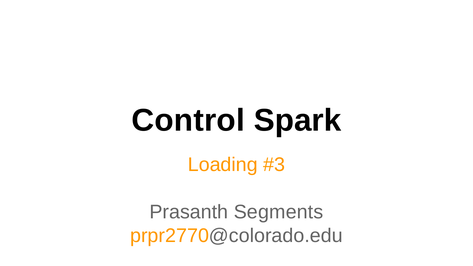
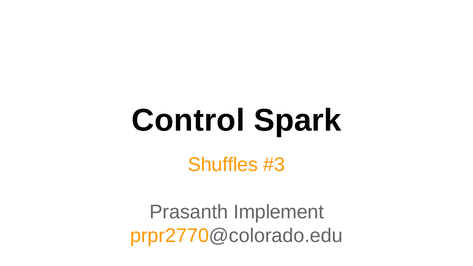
Loading: Loading -> Shuffles (223, 165)
Segments: Segments -> Implement (279, 212)
